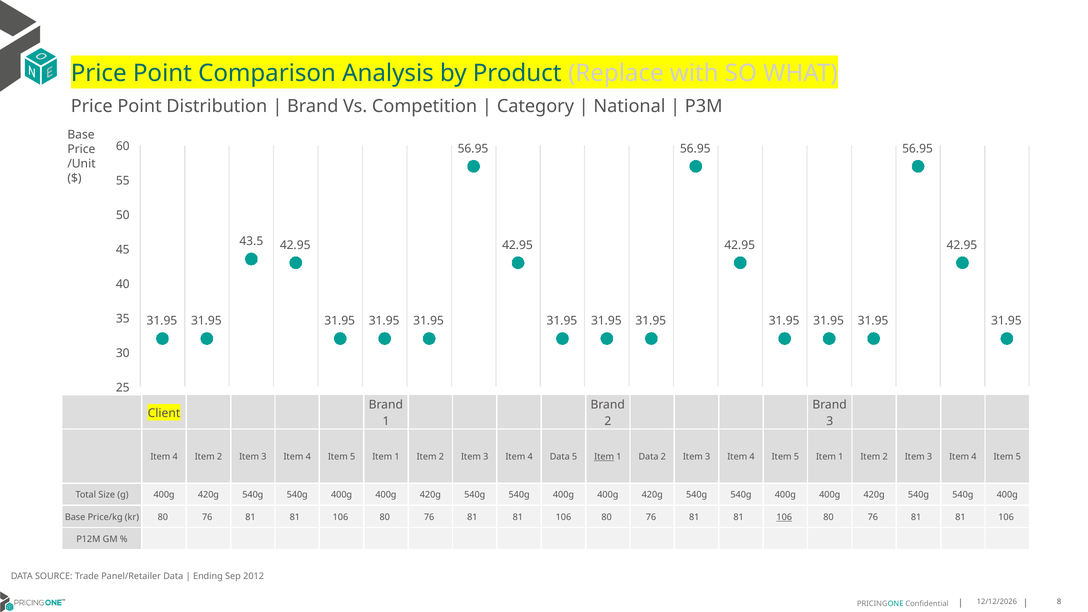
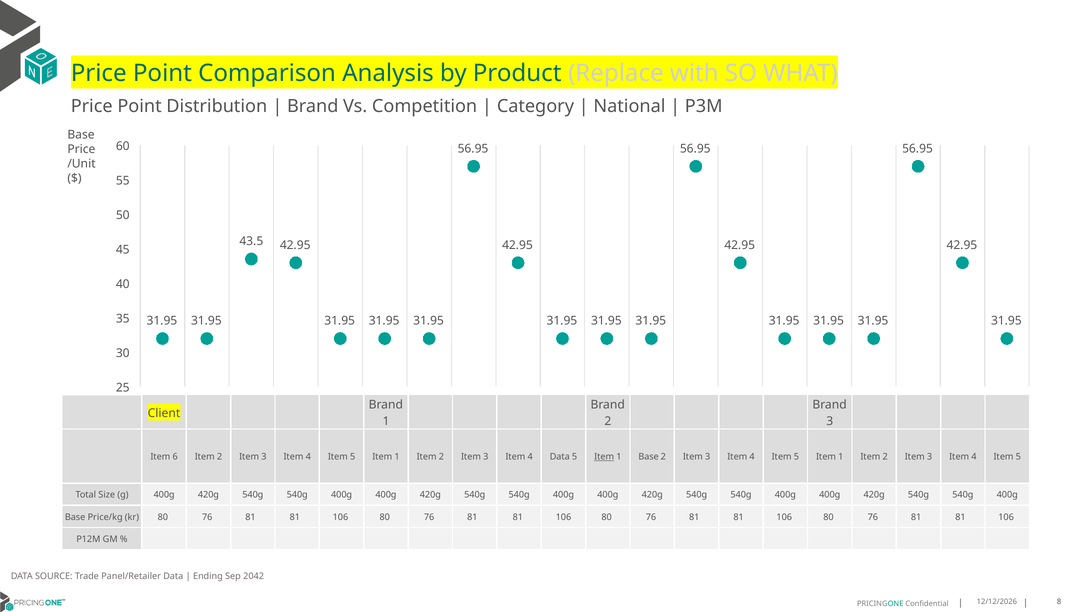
4: 4 -> 6 (175, 457)
1 Data: Data -> Base (649, 457)
106 underline: present -> none (784, 517)
2012: 2012 -> 2042 (254, 576)
